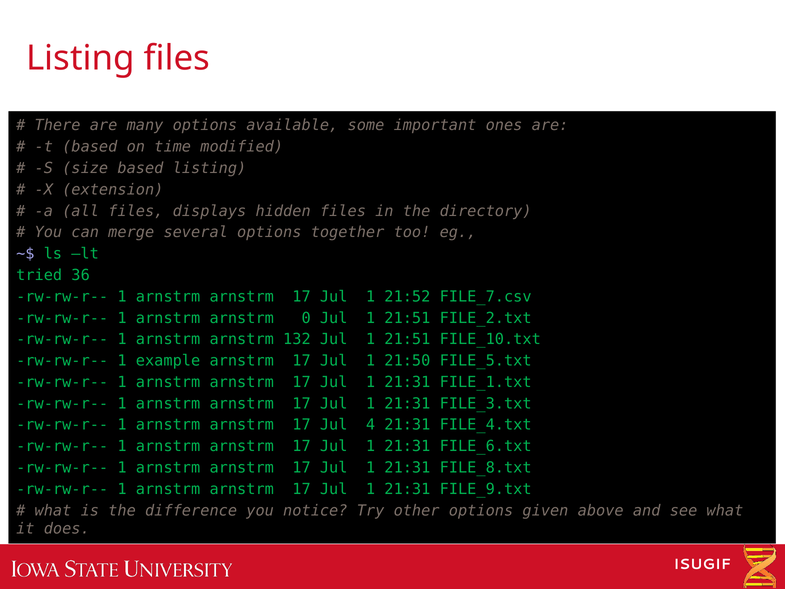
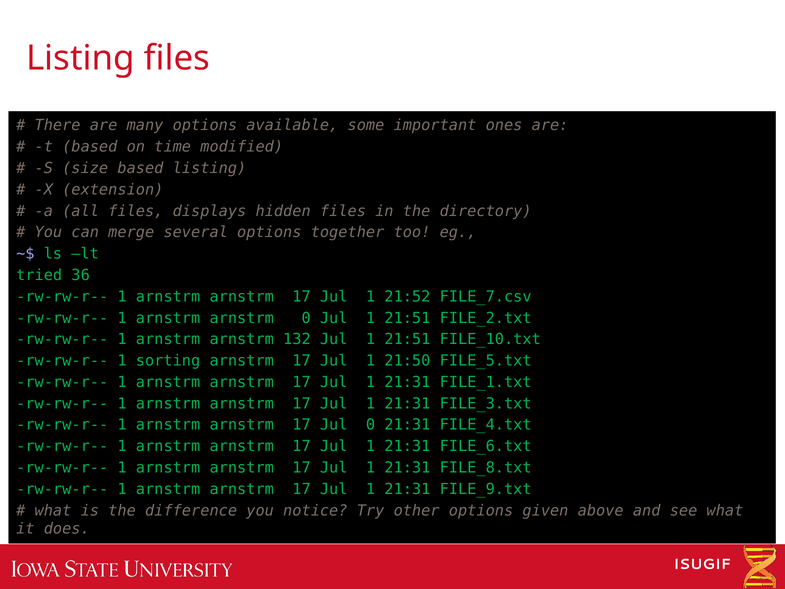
example: example -> sorting (168, 361)
Jul 4: 4 -> 0 (371, 425)
